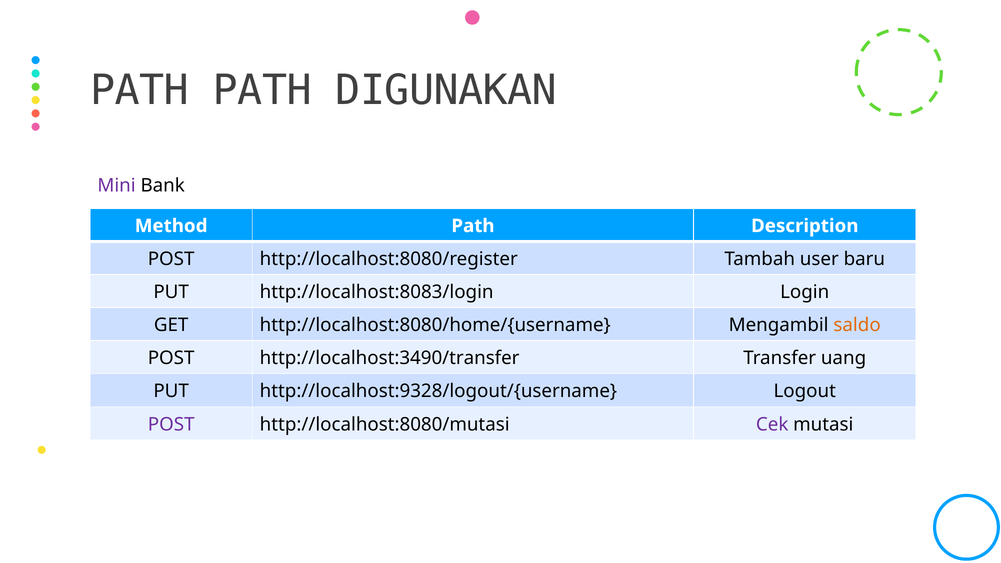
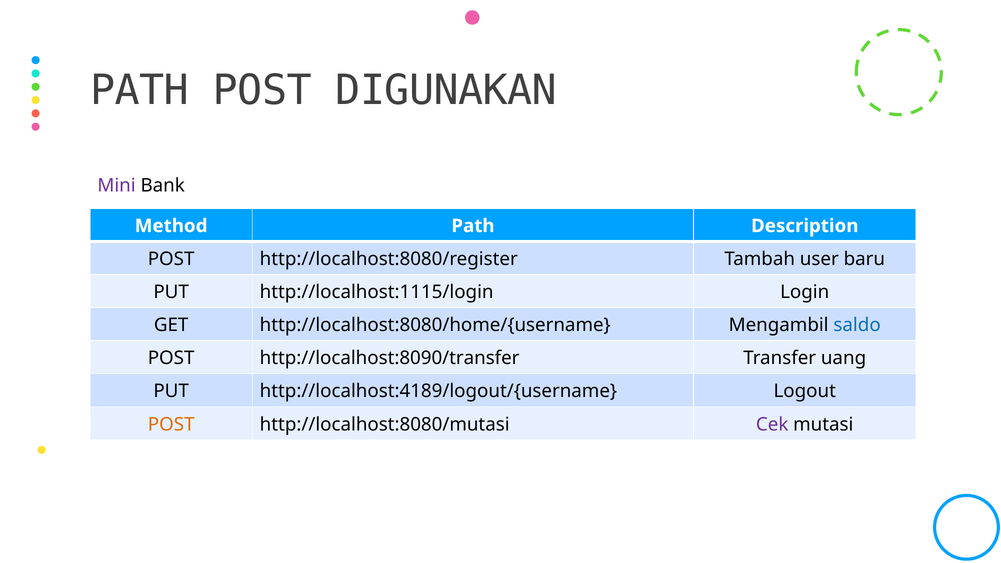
PATH PATH: PATH -> POST (262, 91)
http://localhost:8083/login: http://localhost:8083/login -> http://localhost:1115/login (377, 292)
saldo colour: orange -> blue (857, 325)
http://localhost:3490/transfer: http://localhost:3490/transfer -> http://localhost:8090/transfer (390, 358)
http://localhost:9328/logout/{username: http://localhost:9328/logout/{username -> http://localhost:4189/logout/{username (438, 391)
POST colour: purple -> orange (171, 424)
